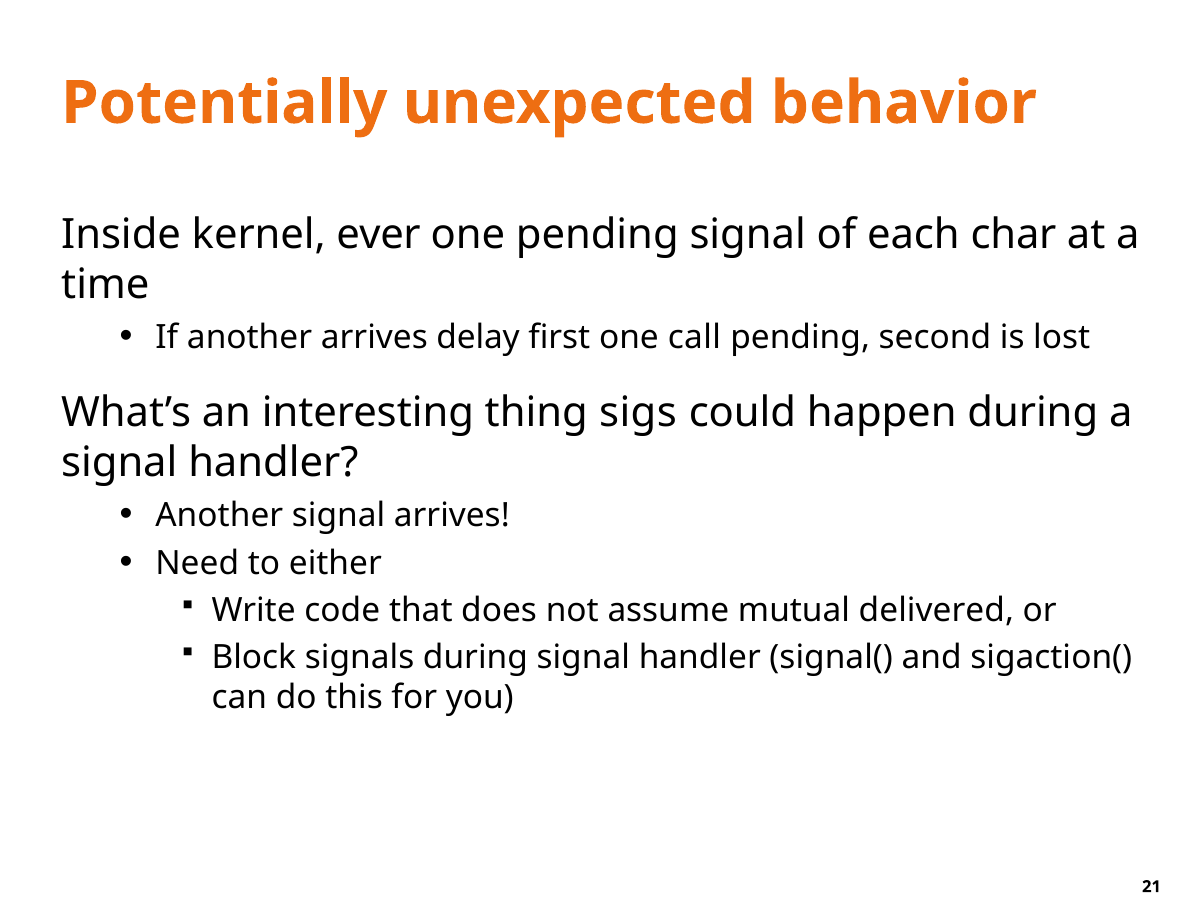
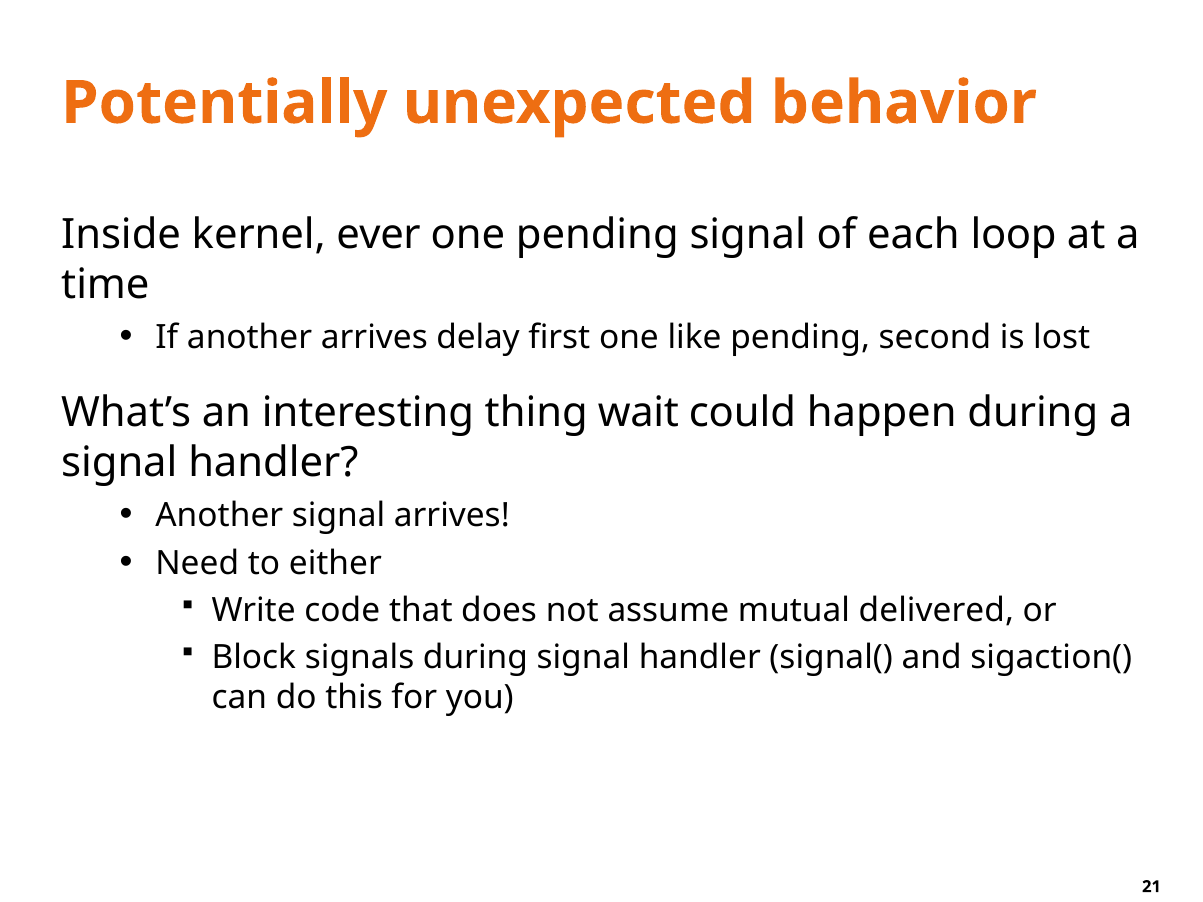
char: char -> loop (1014, 234)
call: call -> like (695, 337)
sigs: sigs -> wait (638, 413)
